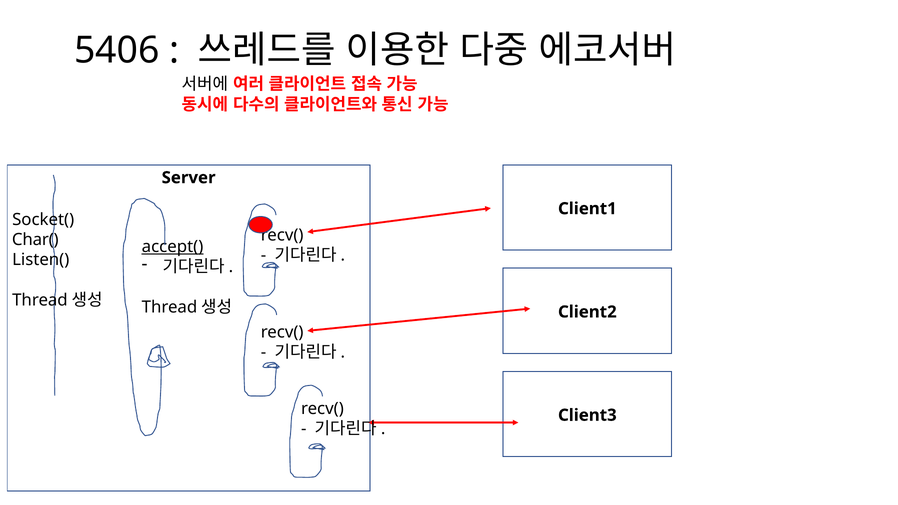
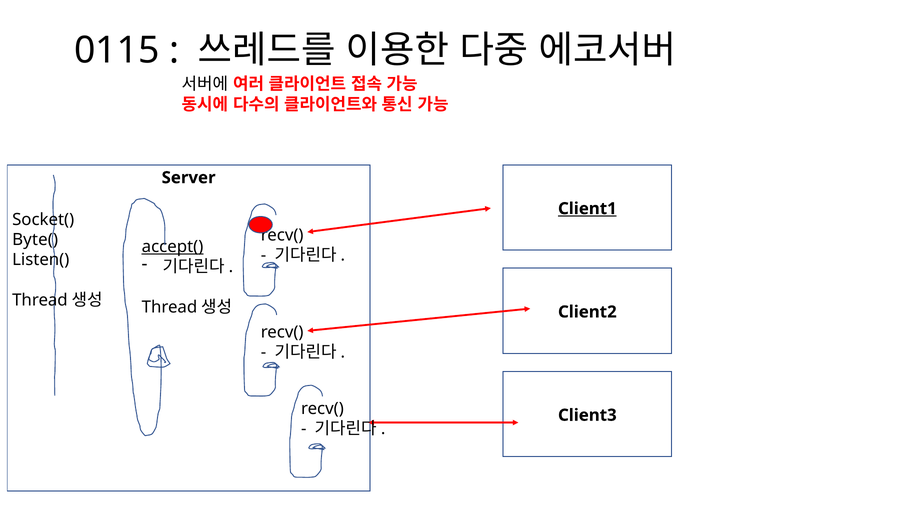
5406: 5406 -> 0115 (117, 51)
Client1 underline: none -> present (587, 209)
Char(: Char( -> Byte( (35, 240)
